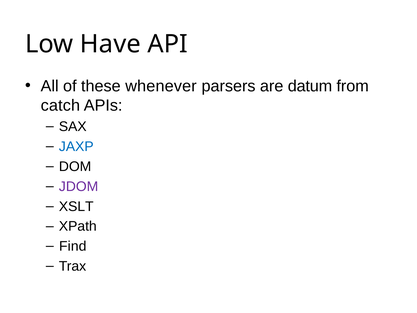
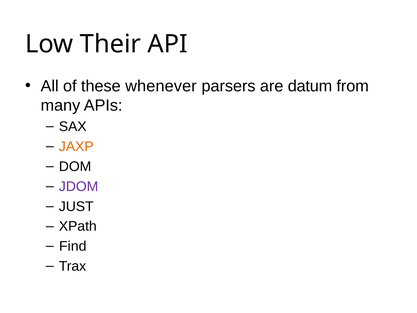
Have: Have -> Their (110, 44)
catch: catch -> many (60, 105)
JAXP colour: blue -> orange (76, 146)
XSLT: XSLT -> JUST (76, 206)
